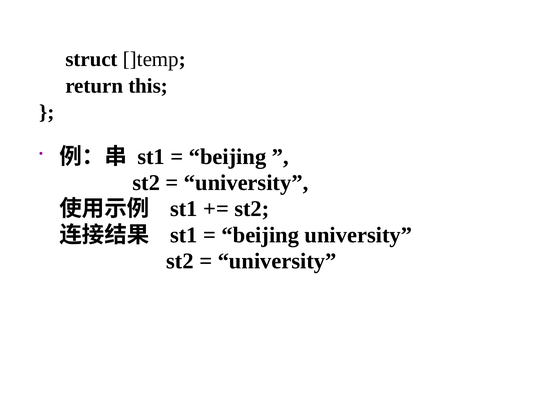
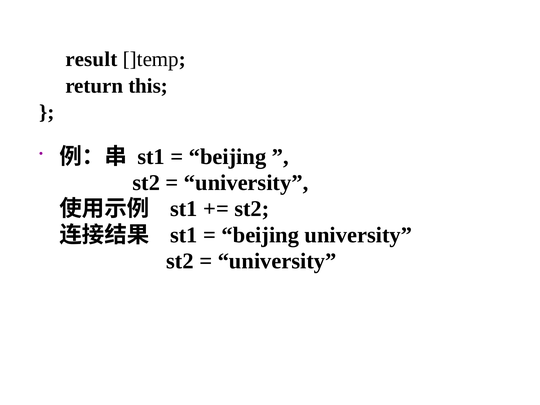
struct: struct -> result (91, 59)
